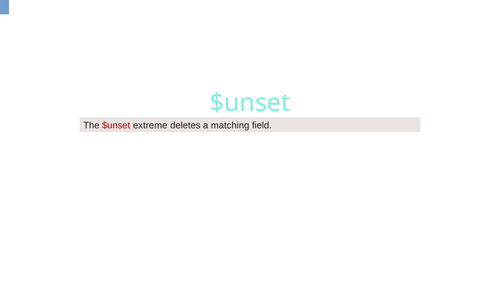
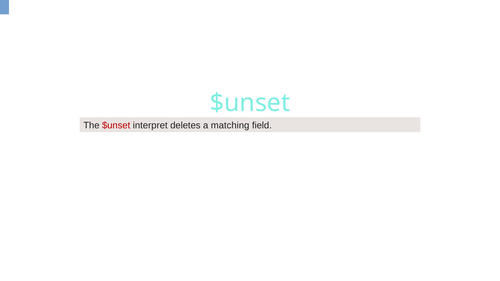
extreme: extreme -> interpret (150, 125)
